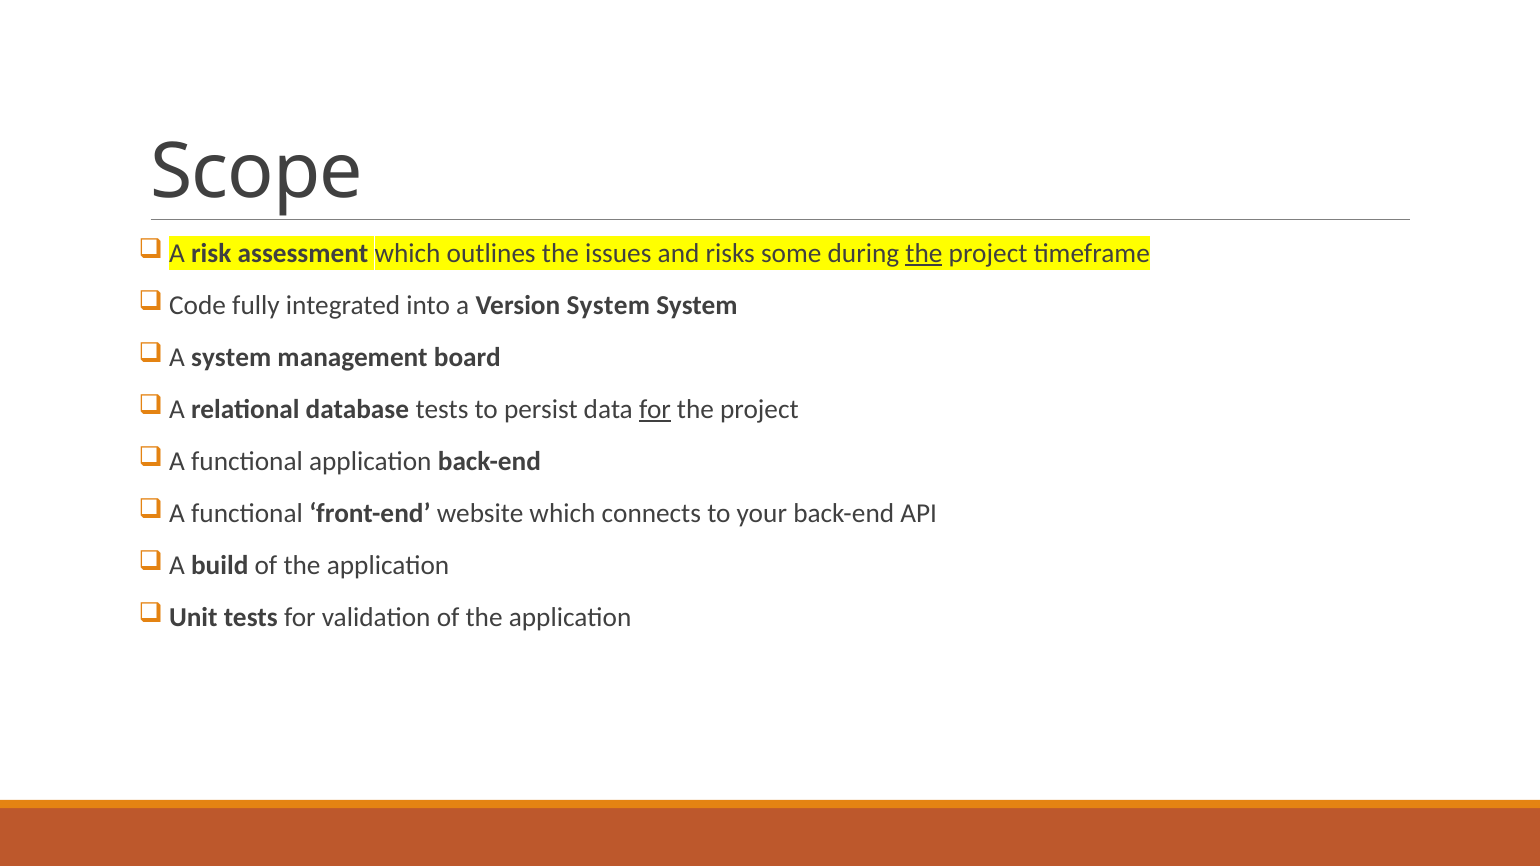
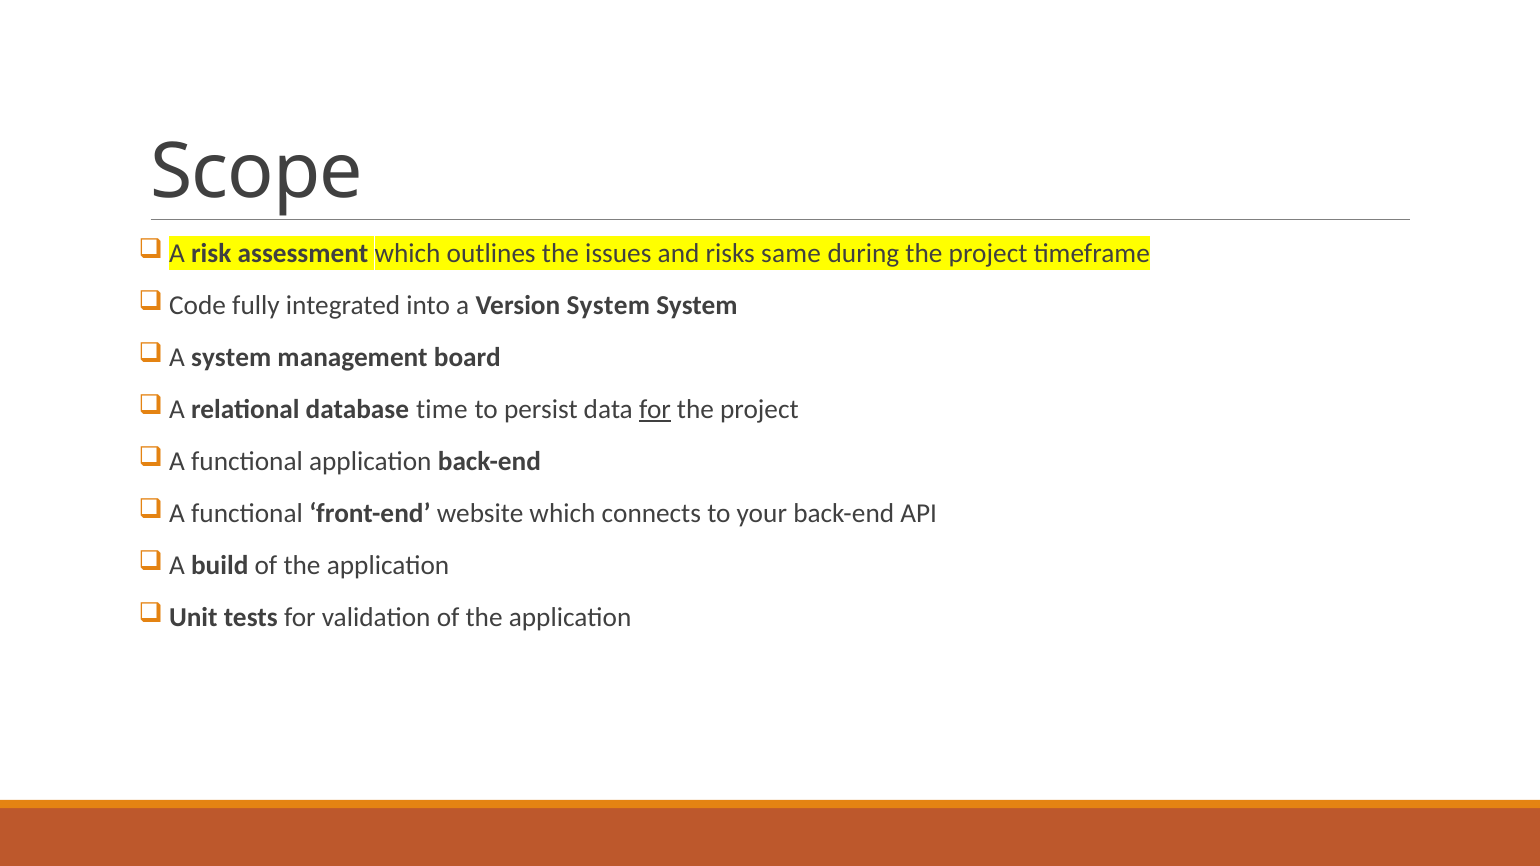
some: some -> same (791, 254)
the underline: present -> none (924, 254)
database tests: tests -> time (442, 409)
